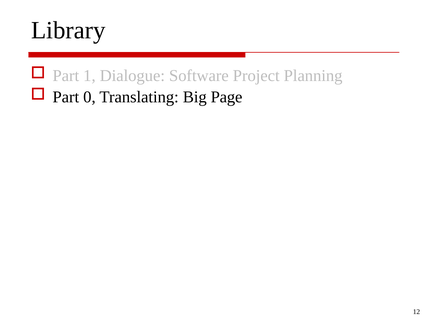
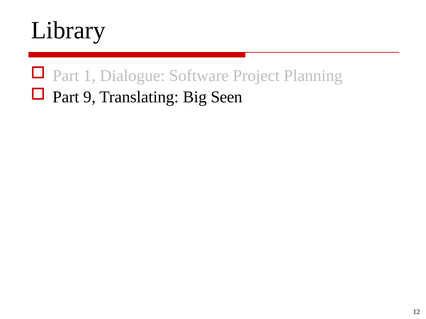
0: 0 -> 9 (89, 97)
Page: Page -> Seen (227, 97)
